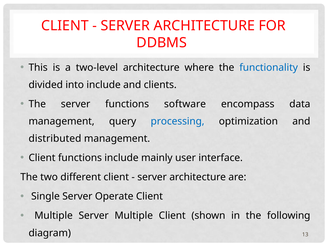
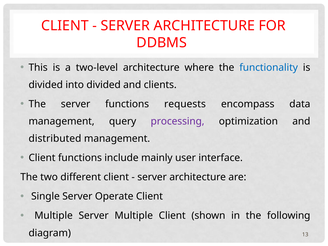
into include: include -> divided (104, 85)
software: software -> requests (185, 104)
processing colour: blue -> purple (178, 121)
